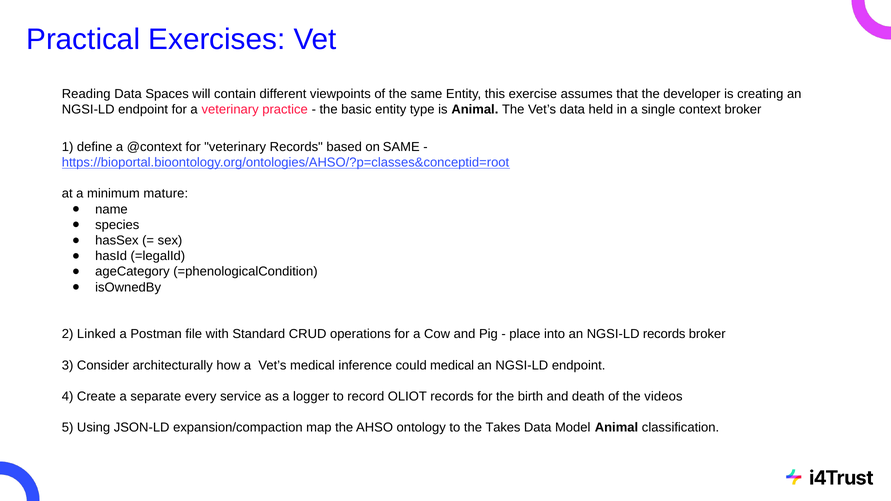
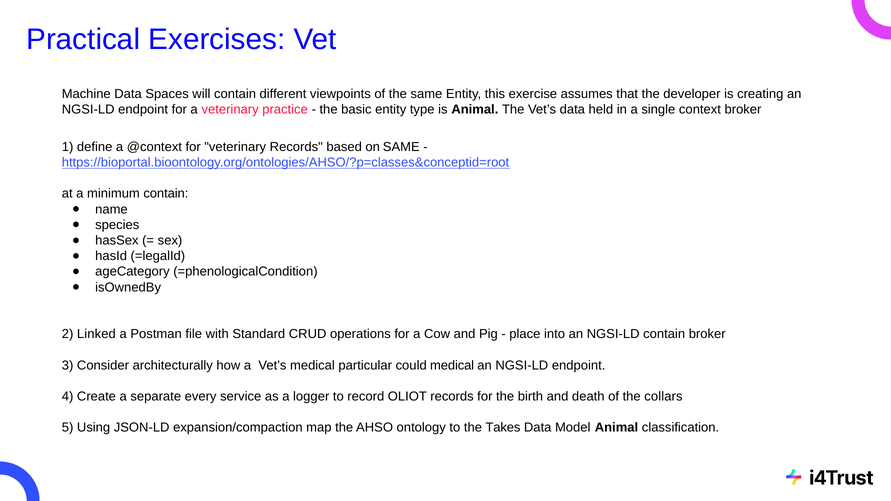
Reading: Reading -> Machine (86, 94)
minimum mature: mature -> contain (166, 194)
NGSI-LD records: records -> contain (664, 334)
inference: inference -> particular (365, 365)
videos: videos -> collars (663, 397)
